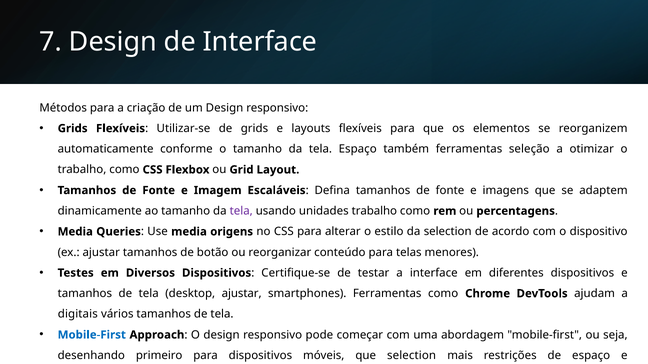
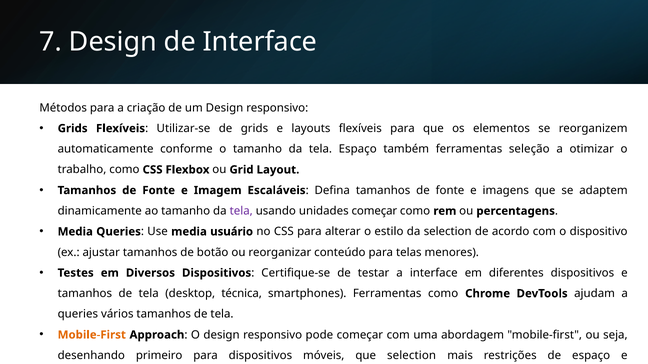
unidades trabalho: trabalho -> começar (374, 211)
origens: origens -> usuário (232, 232)
desktop ajustar: ajustar -> técnica (242, 294)
digitais: digitais -> queries (78, 315)
Mobile-First colour: blue -> orange (92, 335)
